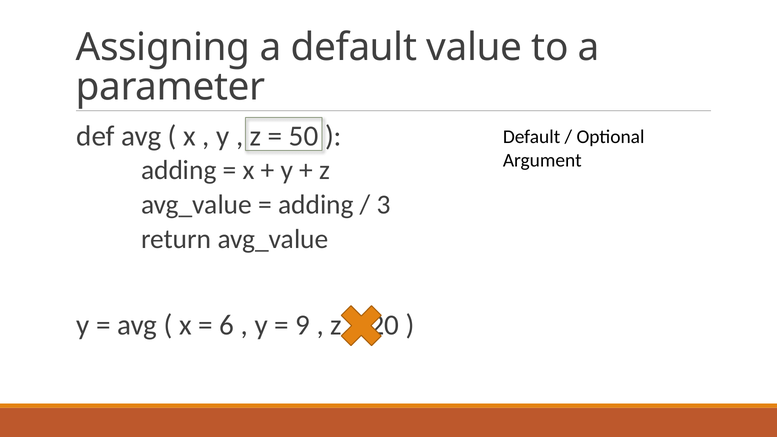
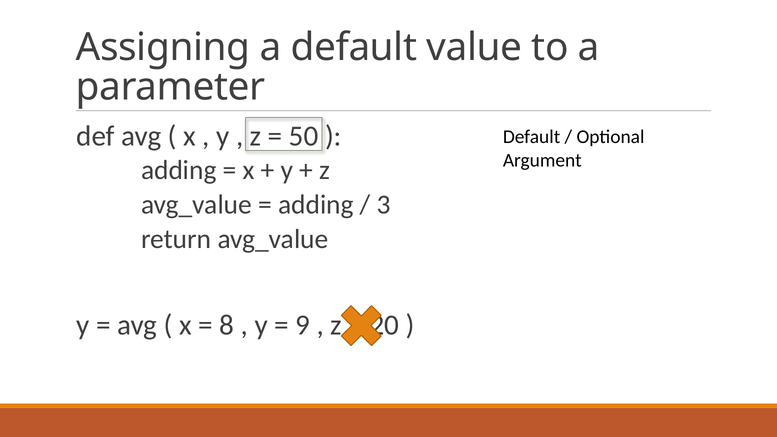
6: 6 -> 8 (227, 325)
